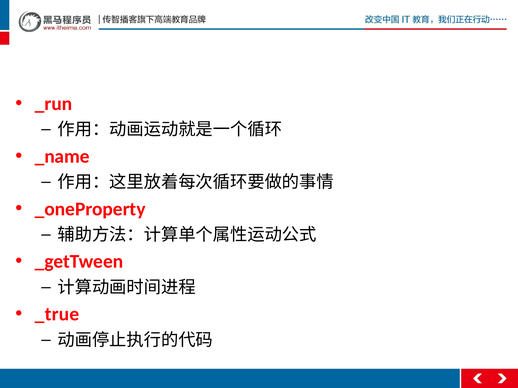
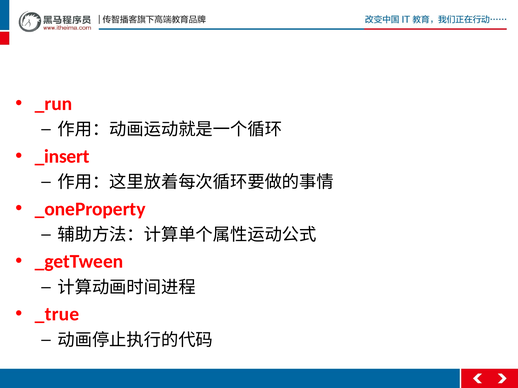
_name: _name -> _insert (62, 157)
